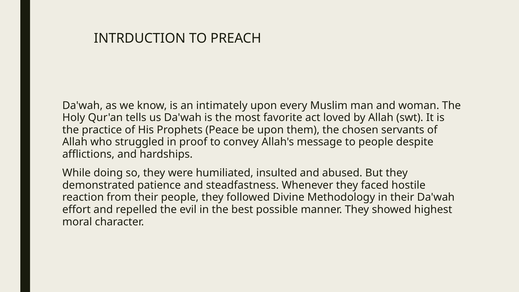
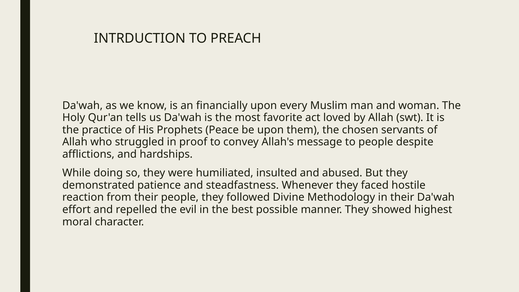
intimately: intimately -> financially (222, 105)
